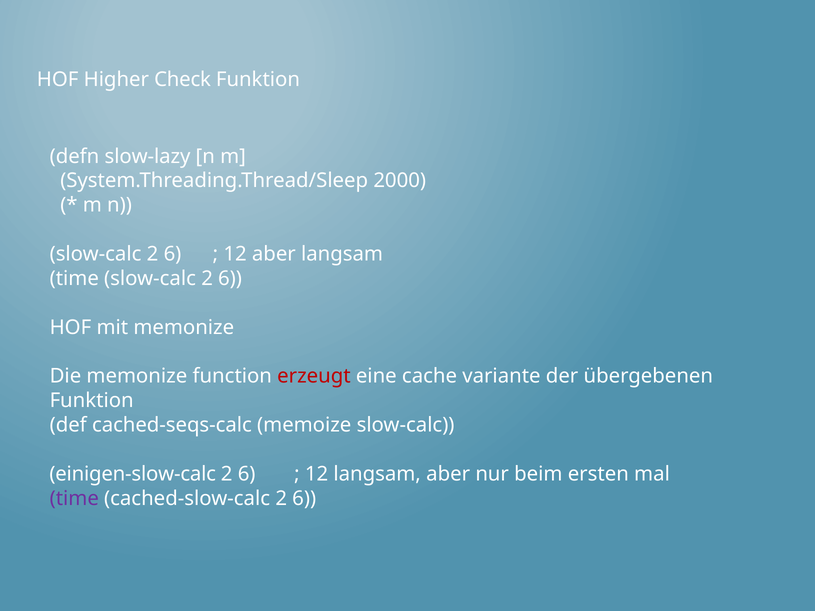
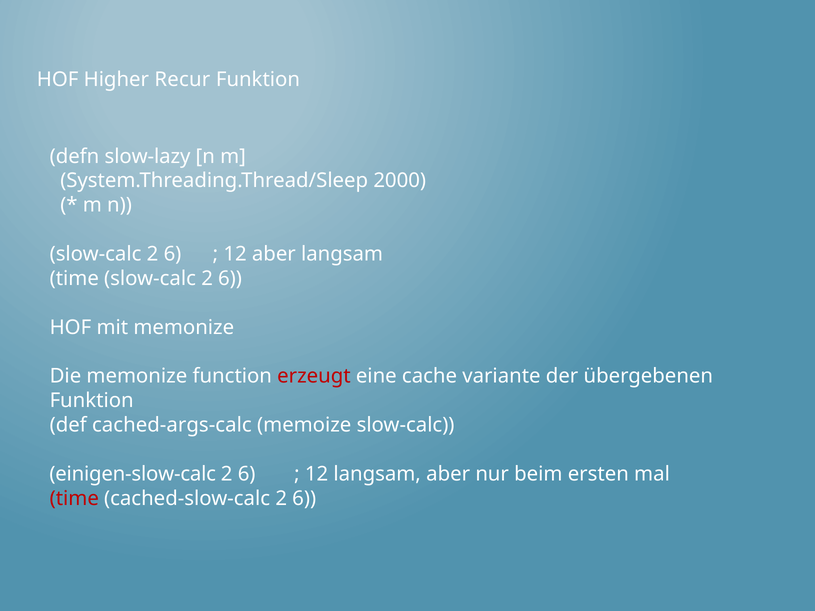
Check: Check -> Recur (182, 79)
cached-seqs-calc: cached-seqs-calc -> cached-args-calc (172, 425)
time colour: purple -> red (74, 499)
